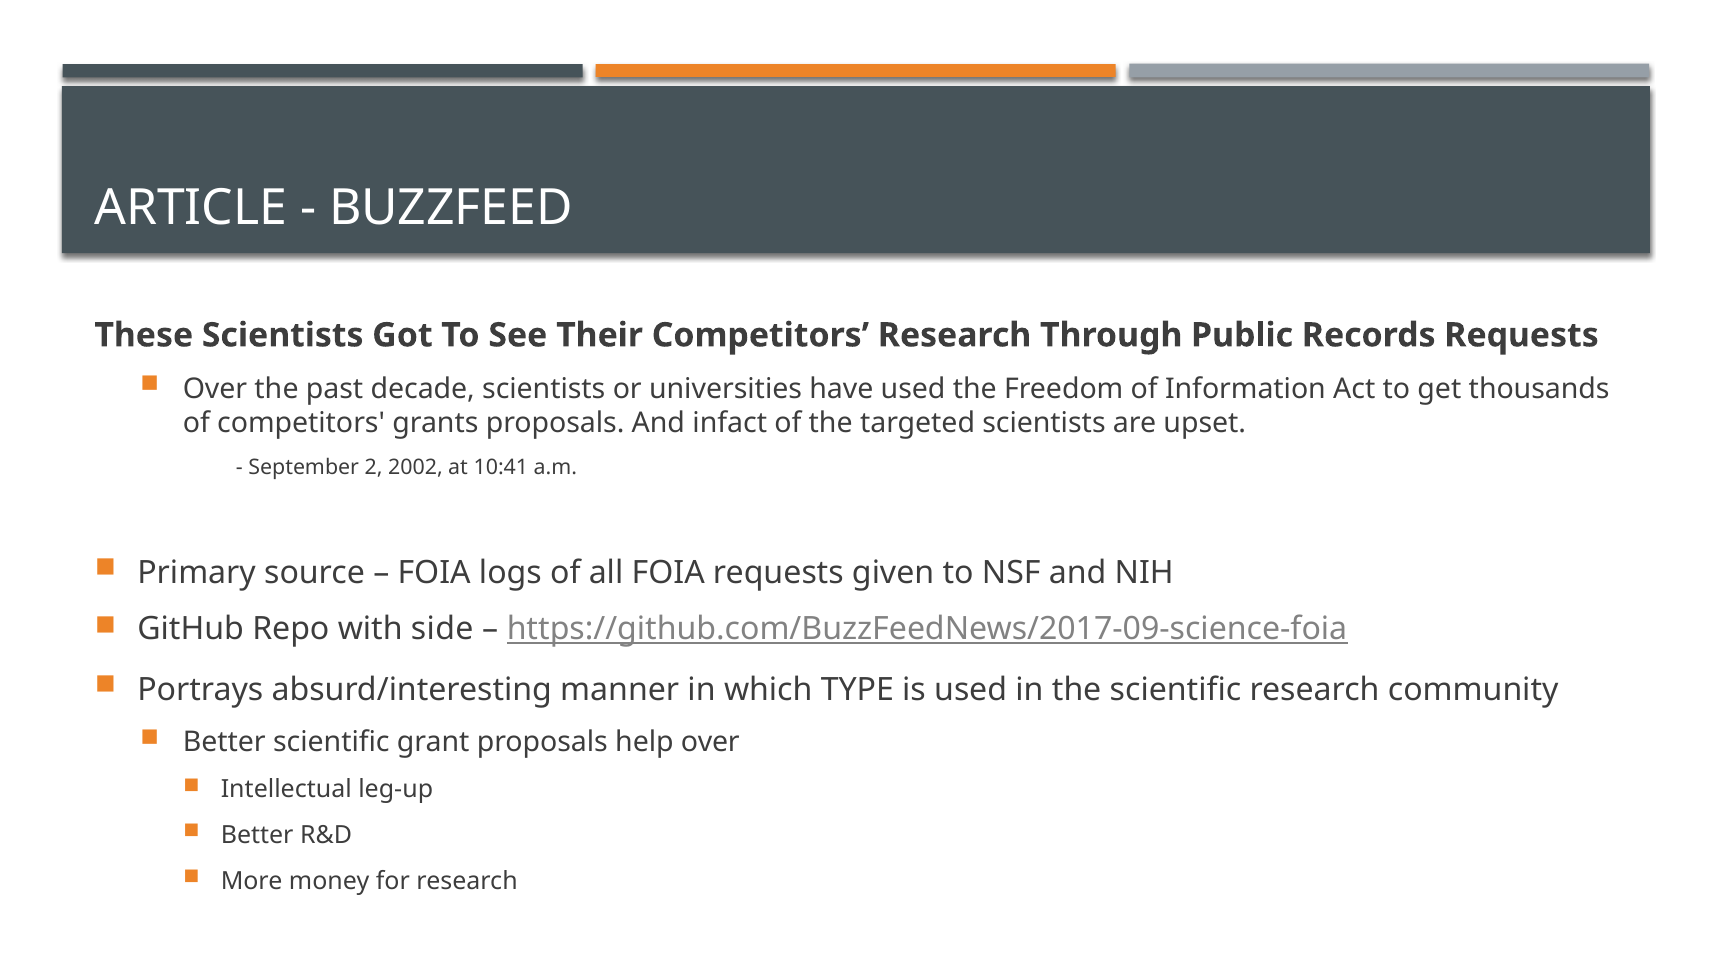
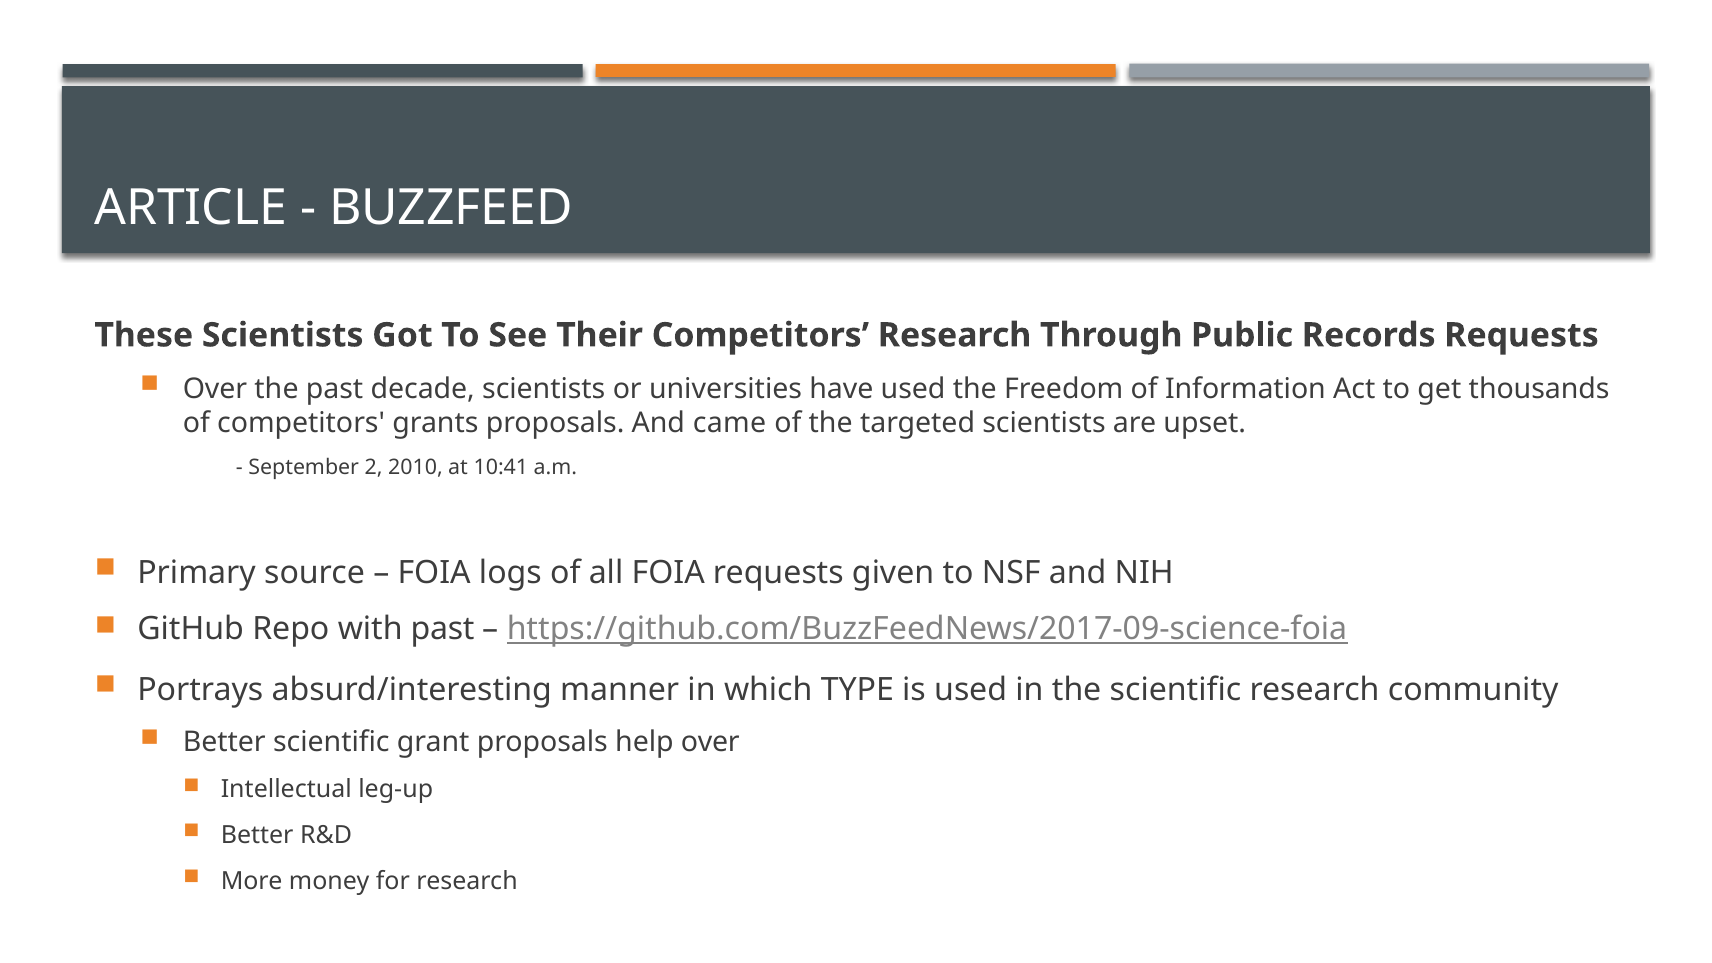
infact: infact -> came (730, 423)
2002: 2002 -> 2010 (415, 467)
with side: side -> past (443, 629)
